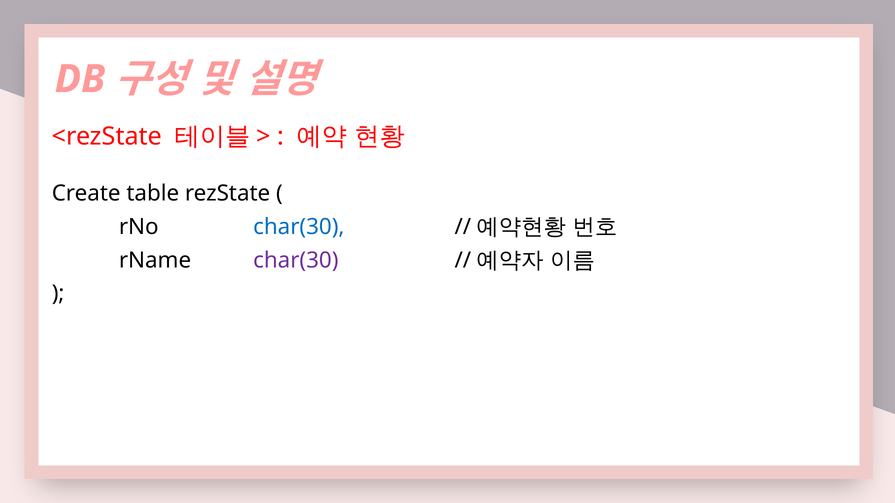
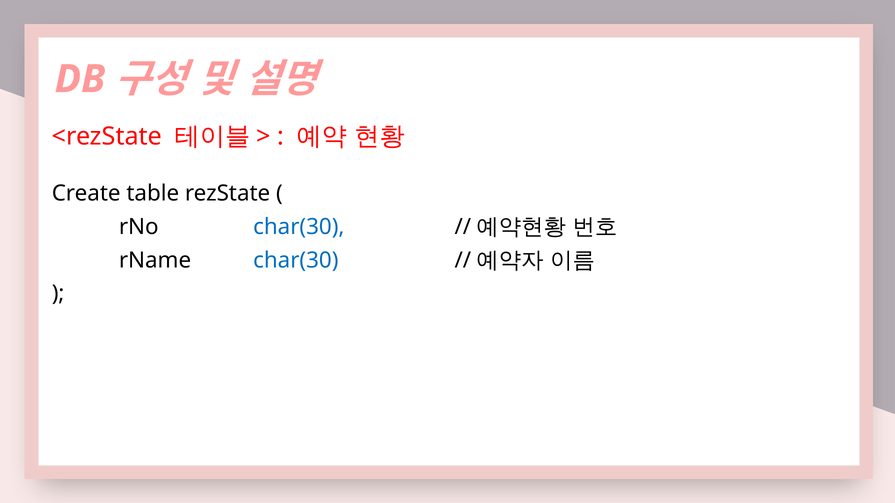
char(30 colour: purple -> blue (296, 260)
